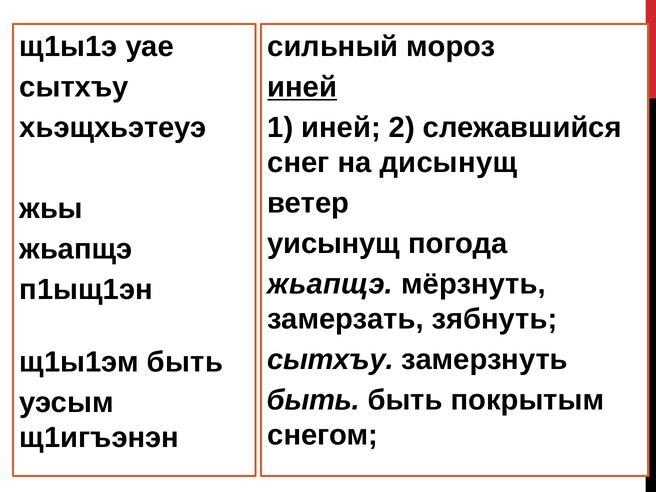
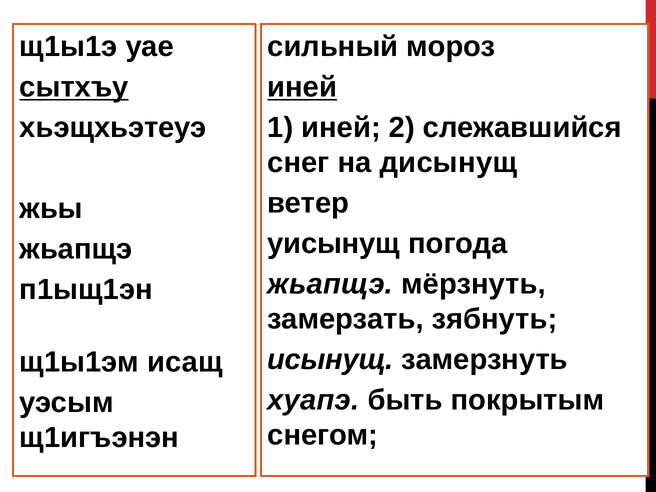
сытхъу underline: none -> present (74, 87)
сытхъу: сытхъу -> исынущ (330, 360)
щ1ы1эм быть: быть -> исащ (185, 362)
быть: быть -> хуапэ (313, 400)
